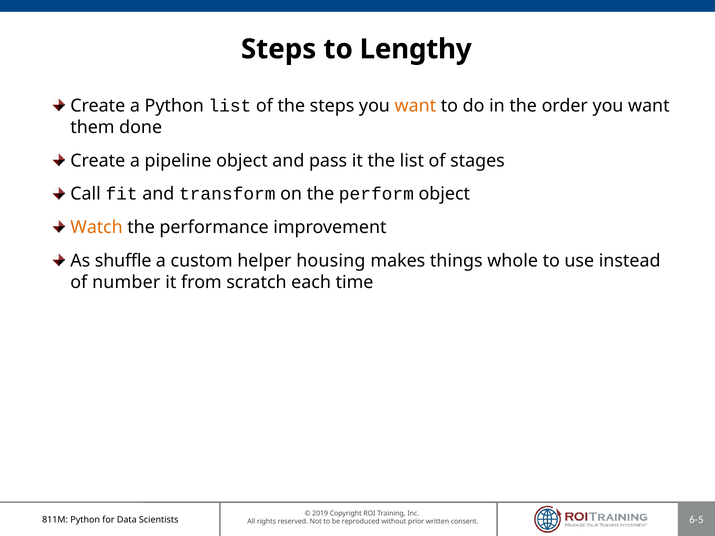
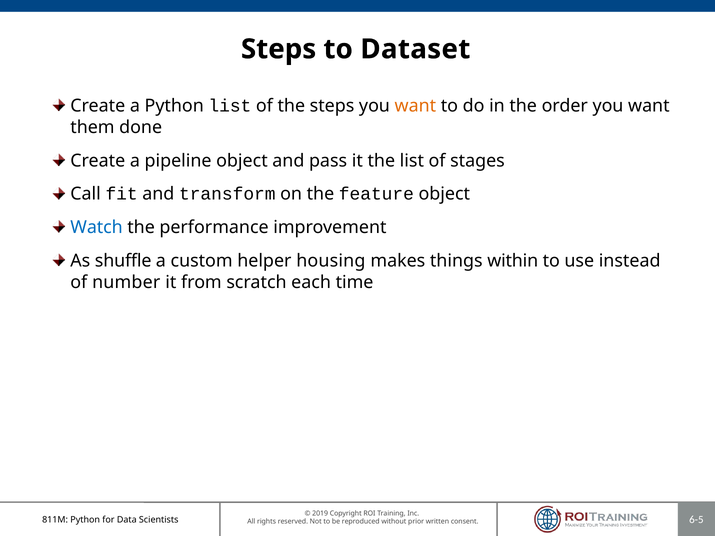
Lengthy: Lengthy -> Dataset (415, 49)
perform: perform -> feature (376, 194)
Watch colour: orange -> blue (97, 228)
whole: whole -> within (513, 261)
